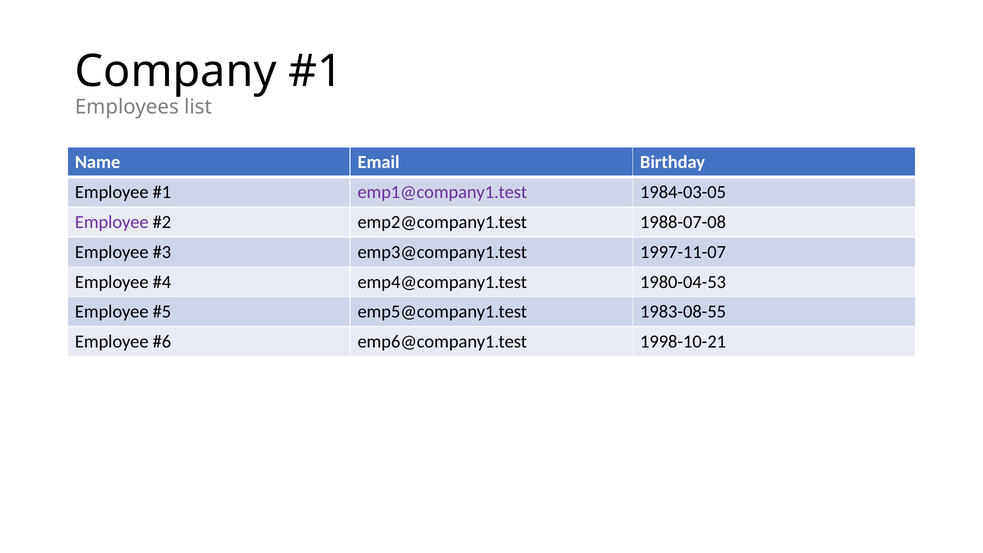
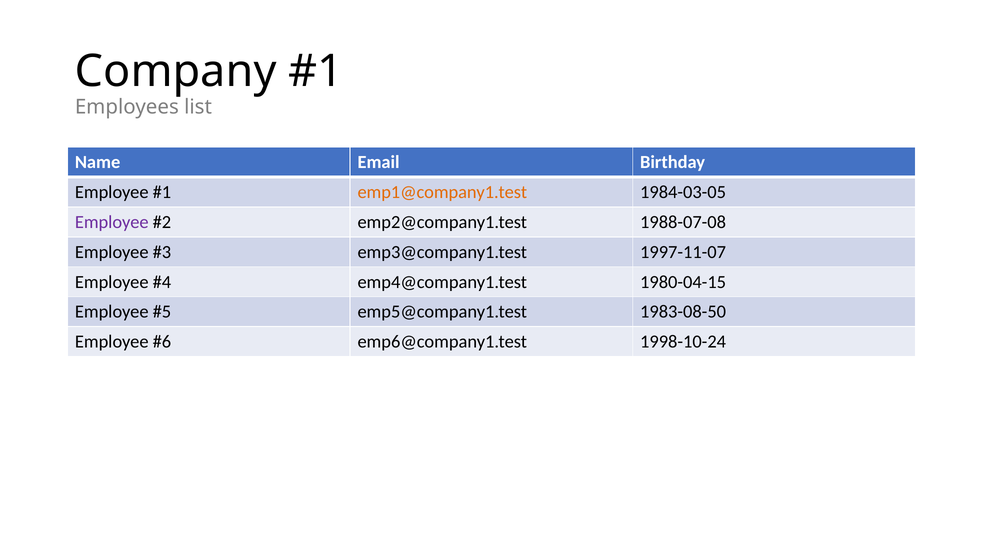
emp1@company1.test colour: purple -> orange (442, 192)
1980-04-53: 1980-04-53 -> 1980-04-15 (683, 282)
1983-08-55: 1983-08-55 -> 1983-08-50 (683, 312)
1998-10-21: 1998-10-21 -> 1998-10-24 (683, 342)
